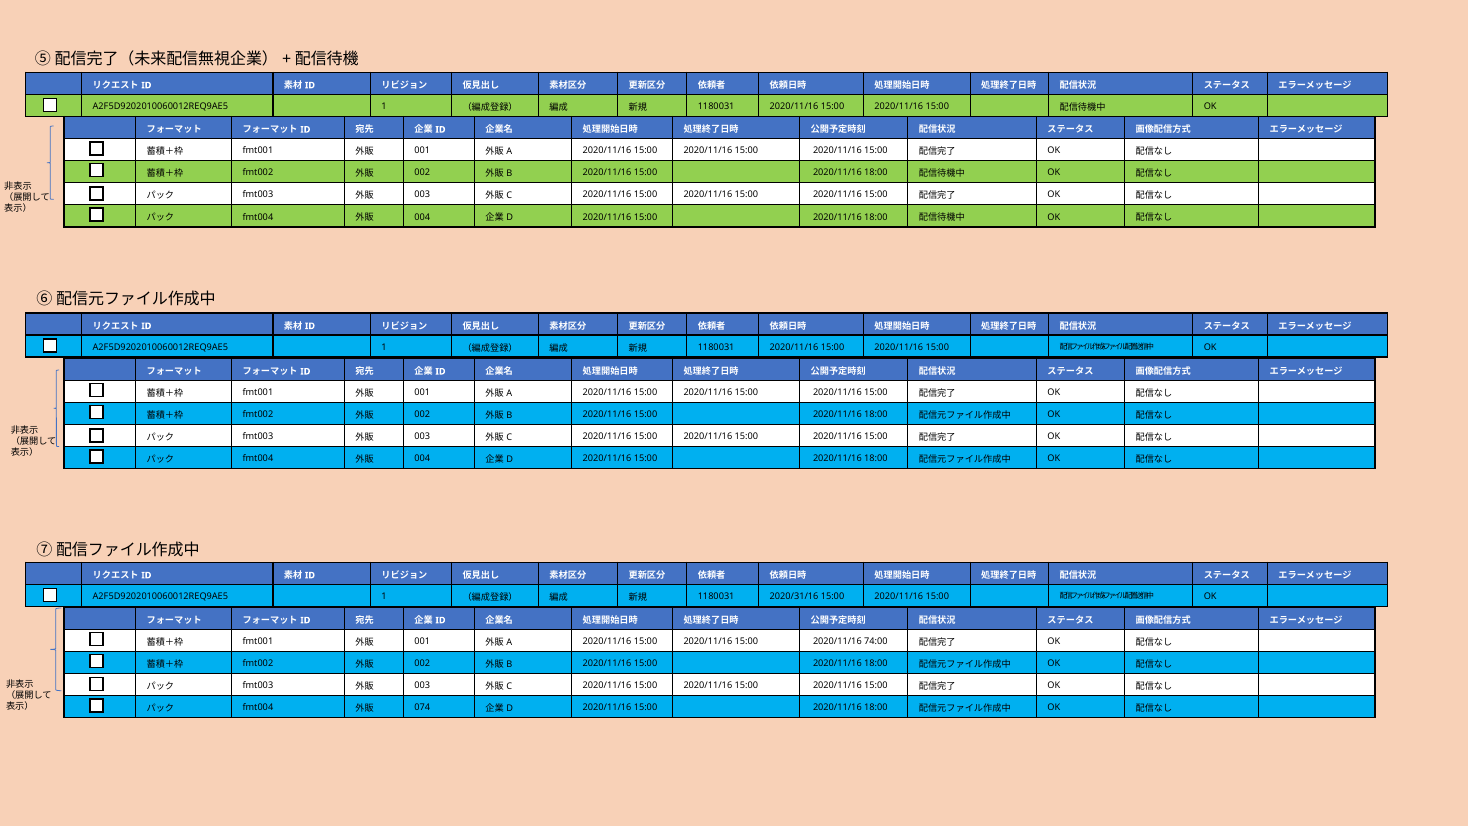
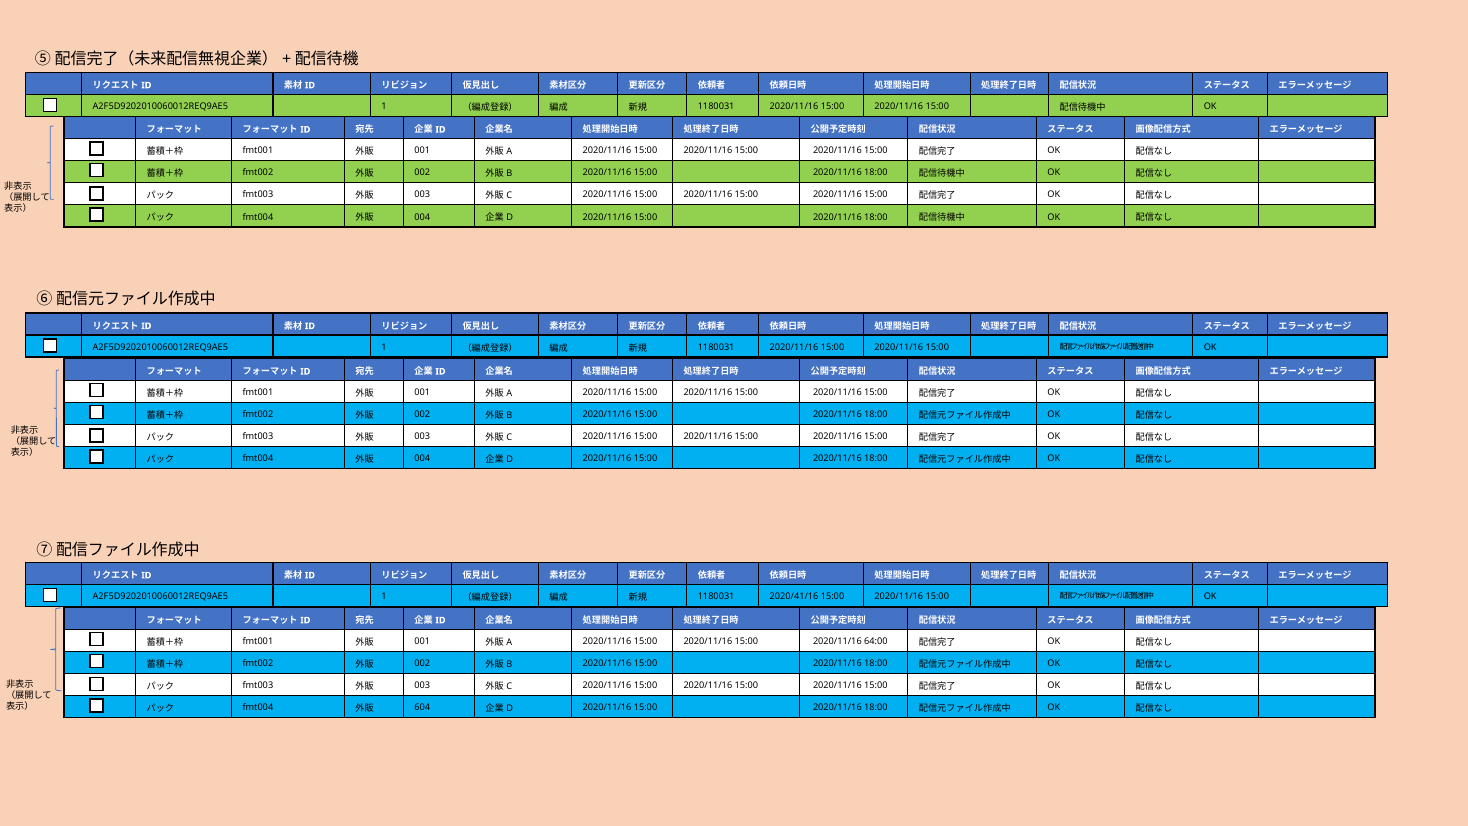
2020/31/16: 2020/31/16 -> 2020/41/16 (794, 596)
74:00: 74:00 -> 64:00 (876, 641)
074: 074 -> 604 (422, 707)
